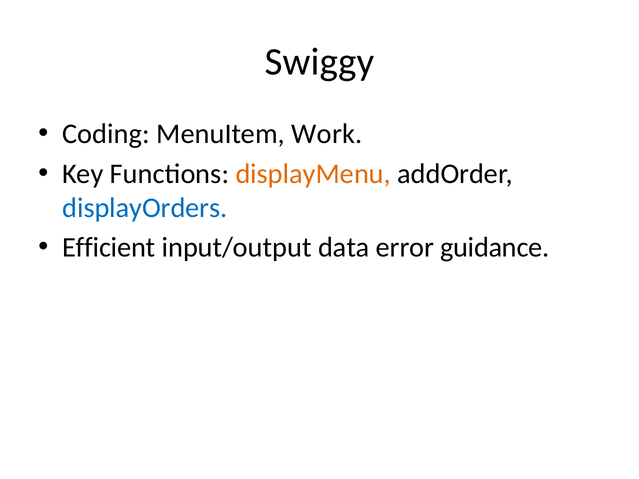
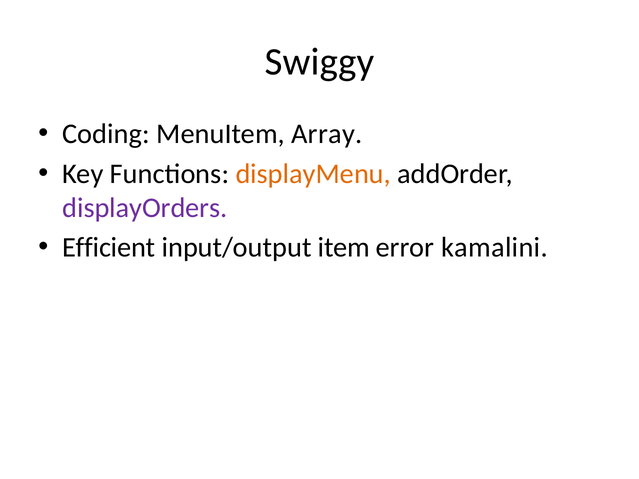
Work: Work -> Array (327, 134)
displayOrders colour: blue -> purple (145, 208)
data: data -> item (344, 248)
guidance: guidance -> kamalini (494, 248)
